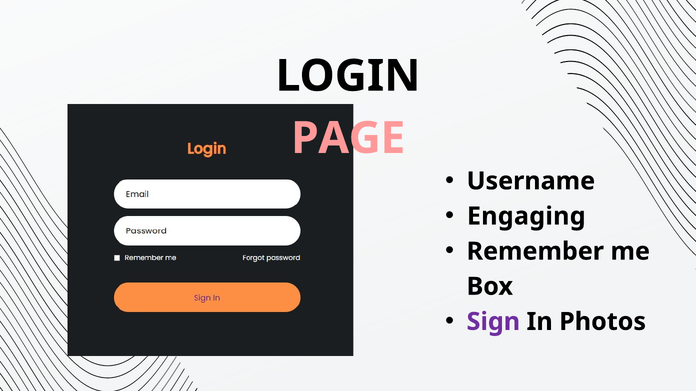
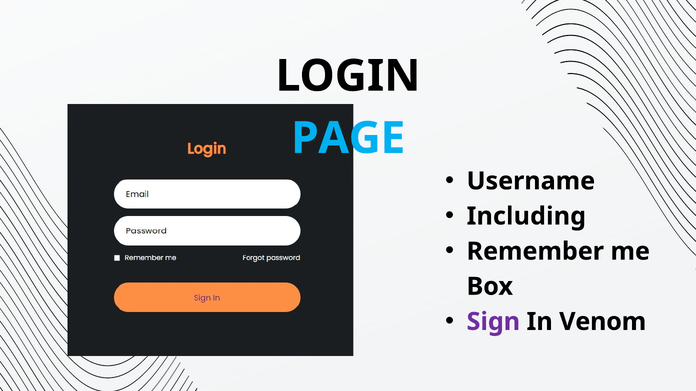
PAGE colour: pink -> light blue (348, 138)
Engaging: Engaging -> Including (526, 216)
Photos: Photos -> Venom (603, 322)
